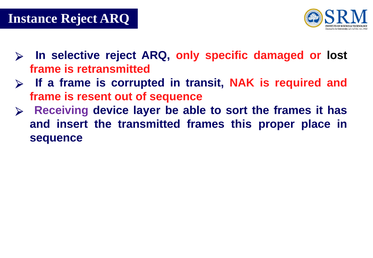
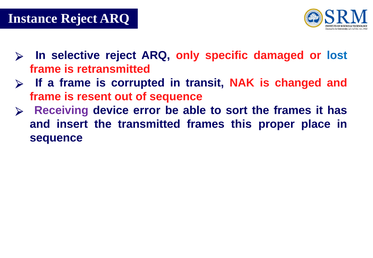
lost colour: black -> blue (337, 55)
required: required -> changed (298, 83)
layer: layer -> error (147, 110)
